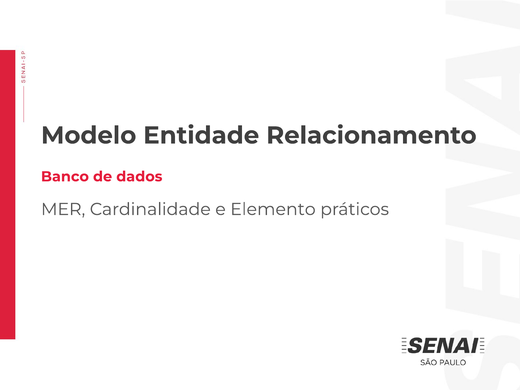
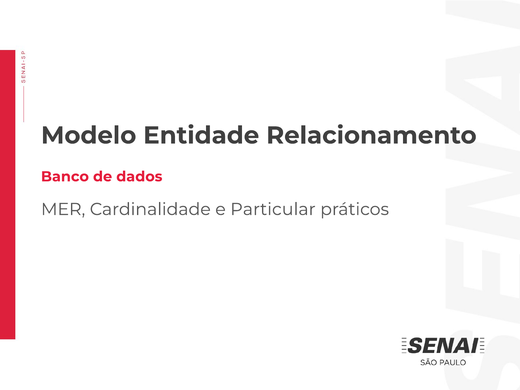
Elemento: Elemento -> Particular (273, 209)
